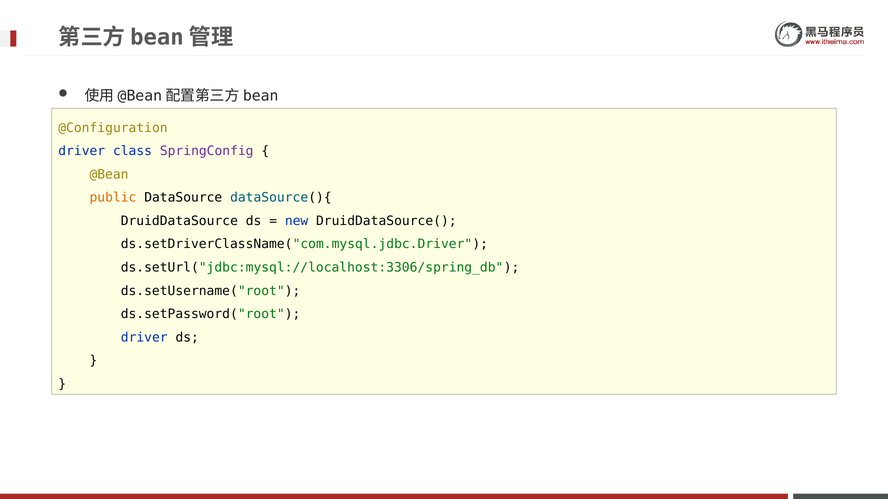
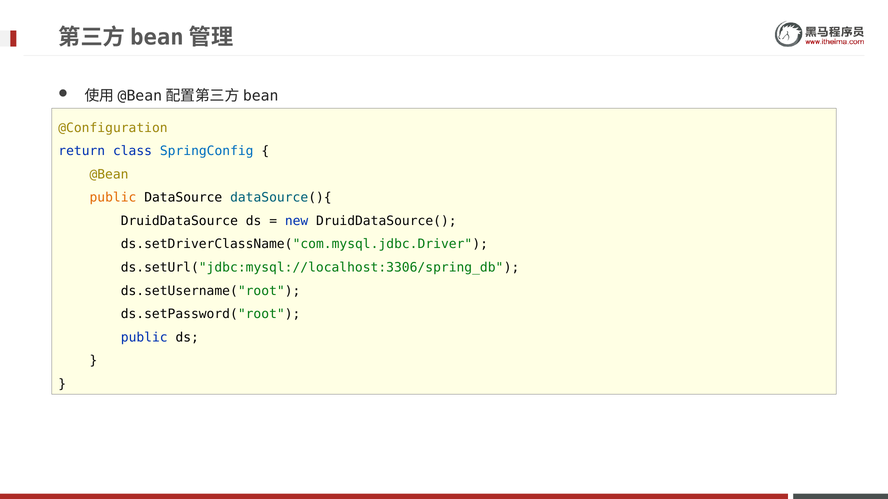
driver: driver -> return (82, 151)
SpringConfig colour: purple -> blue (207, 151)
driver: driver -> public (144, 338)
